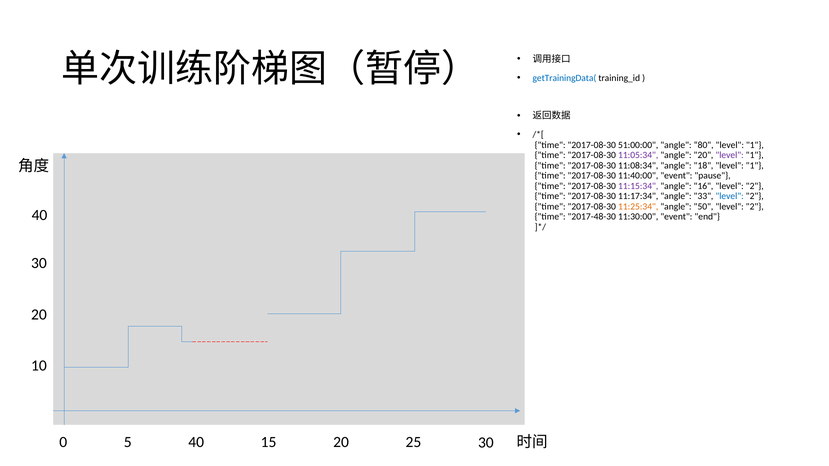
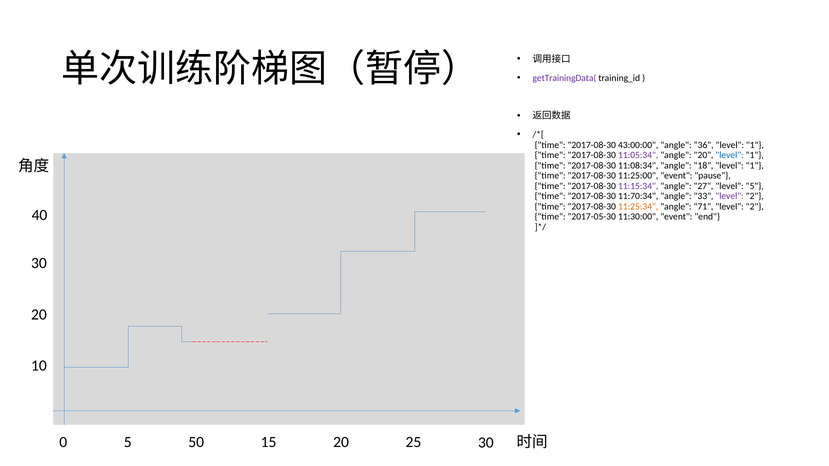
getTrainingData( colour: blue -> purple (564, 78)
51:00:00: 51:00:00 -> 43:00:00 (638, 145)
80: 80 -> 36 (704, 145)
level colour: purple -> blue (730, 155)
11:40:00: 11:40:00 -> 11:25:00 (638, 176)
16: 16 -> 27 (704, 186)
2: 2 -> 5 (755, 186)
11:17:34: 11:17:34 -> 11:70:34 (638, 196)
level colour: blue -> purple (730, 196)
50: 50 -> 71 (704, 207)
2017-48-30: 2017-48-30 -> 2017-05-30 (592, 217)
5 40: 40 -> 50 (196, 443)
